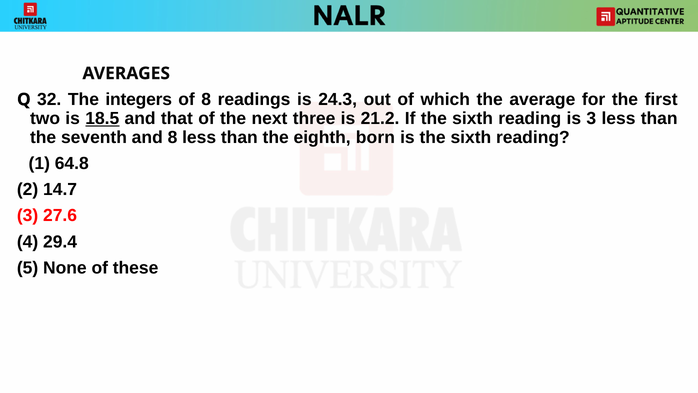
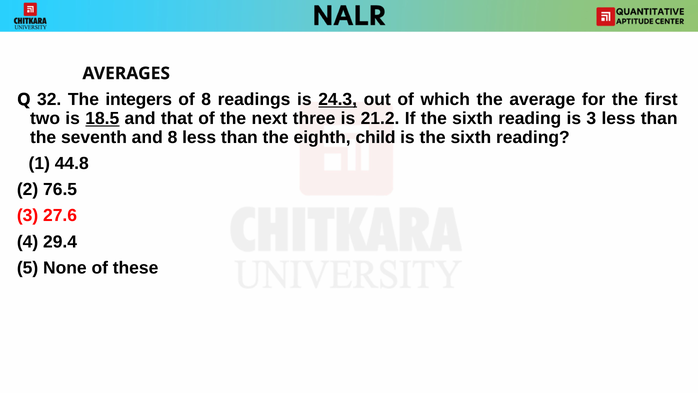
24.3 underline: none -> present (338, 99)
born: born -> child (376, 137)
64.8: 64.8 -> 44.8 (72, 163)
14.7: 14.7 -> 76.5 (60, 189)
